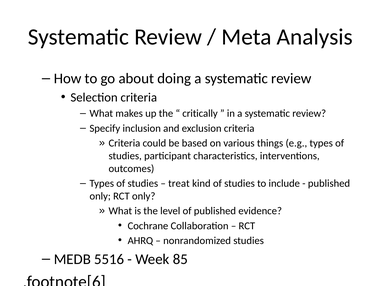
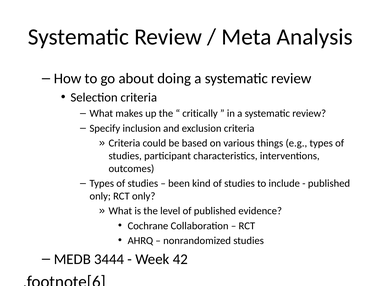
treat: treat -> been (179, 183)
5516: 5516 -> 3444 (109, 259)
85: 85 -> 42 (180, 259)
